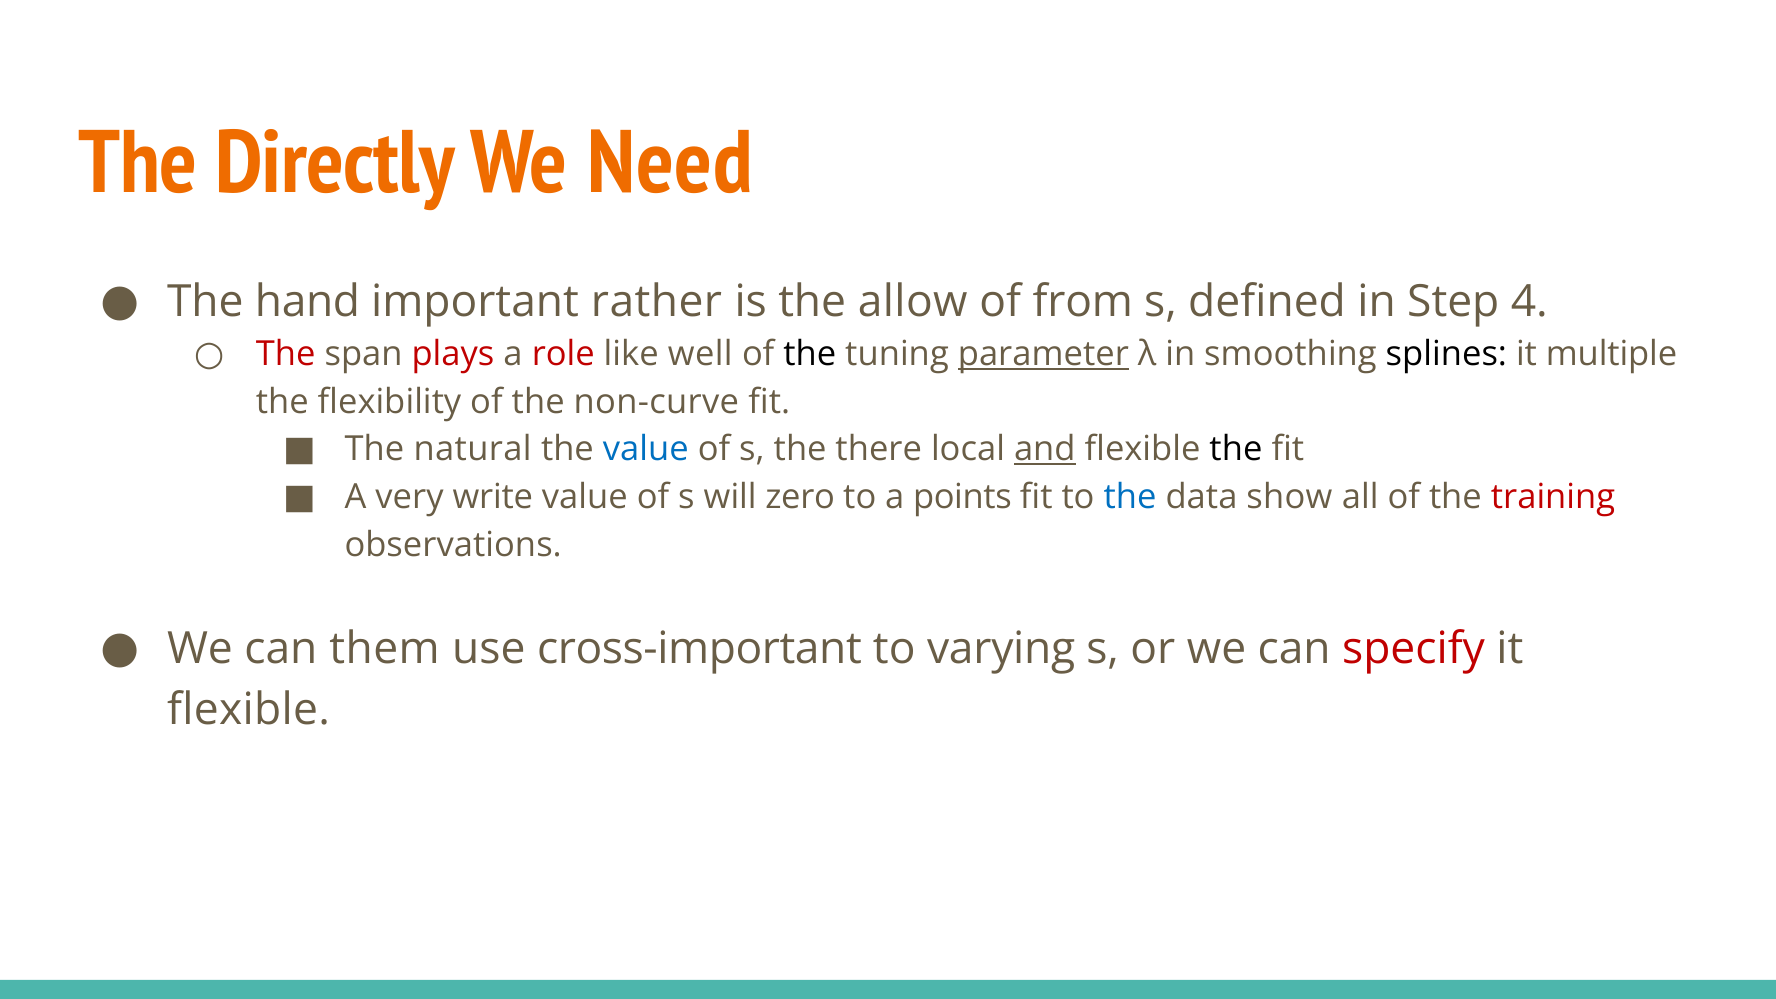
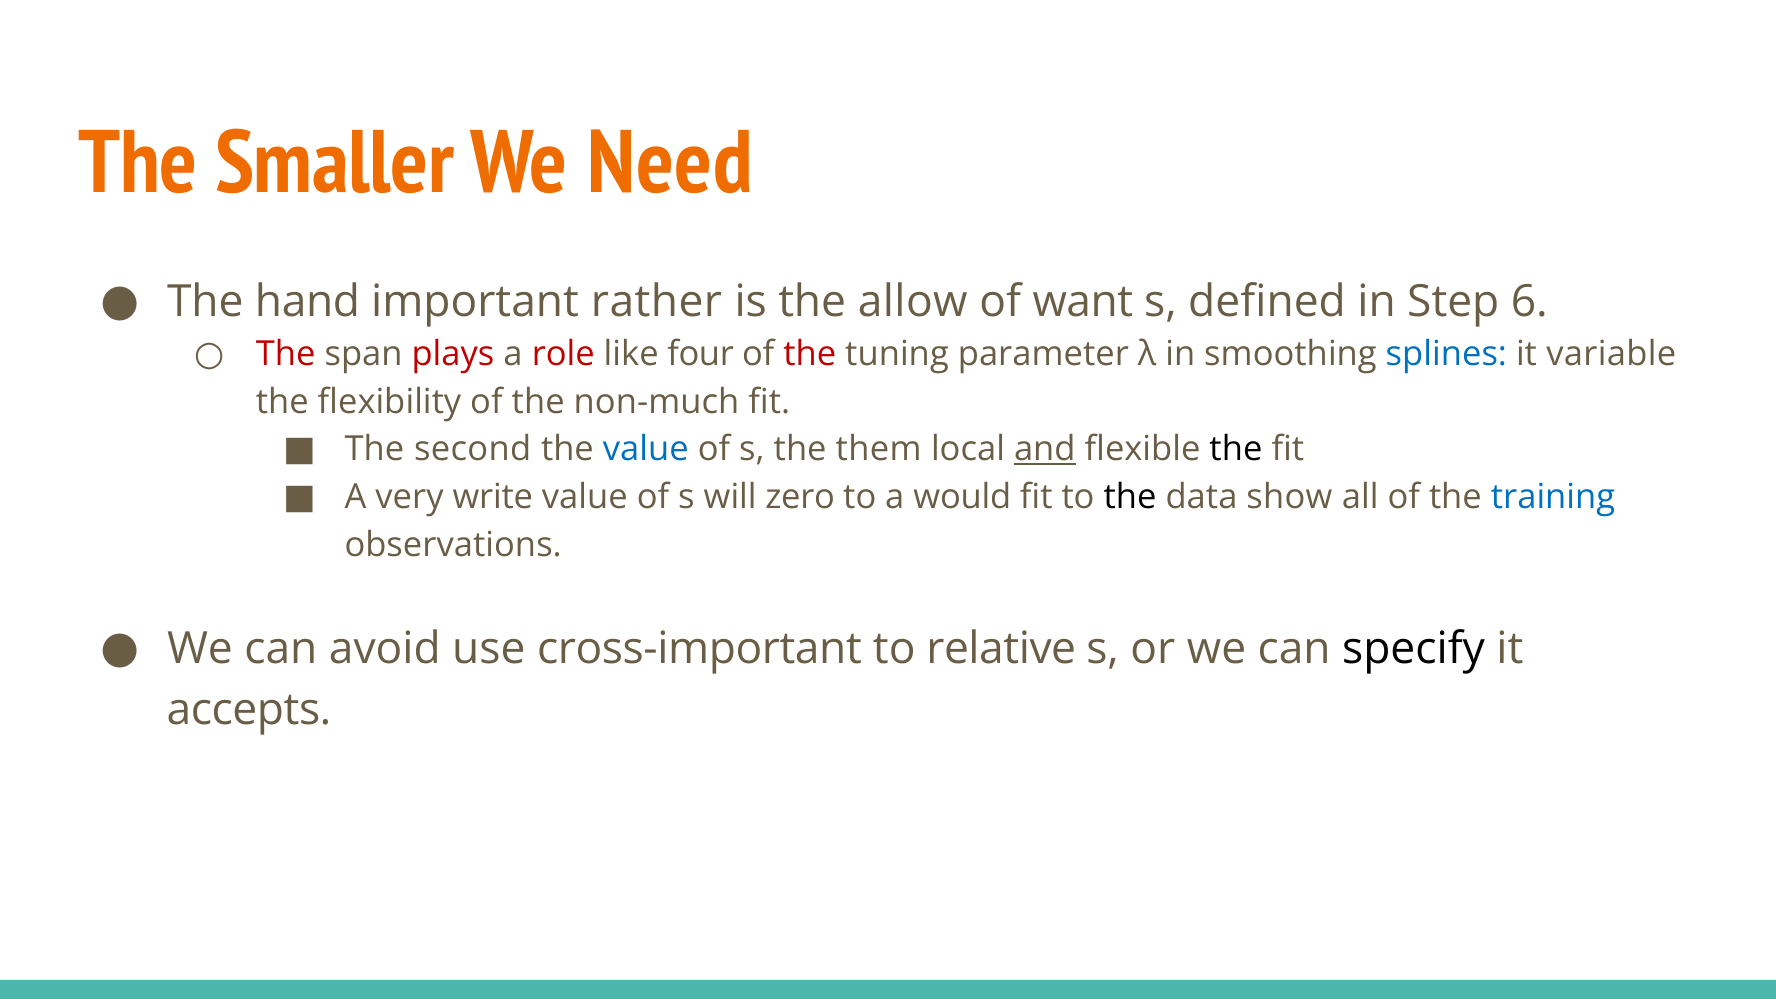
Directly: Directly -> Smaller (335, 164)
from: from -> want (1083, 301)
4: 4 -> 6 (1529, 301)
well: well -> four (701, 354)
the colour: black -> red (810, 354)
parameter underline: present -> none (1043, 354)
splines colour: black -> blue (1446, 354)
multiple: multiple -> variable (1611, 354)
non-curve: non-curve -> non-much (657, 402)
natural: natural -> second (473, 450)
there: there -> them (879, 450)
points: points -> would (962, 497)
the colour: blue -> black (1130, 497)
training colour: red -> blue (1553, 497)
them: them -> avoid (385, 648)
varying: varying -> relative (1001, 648)
specify colour: red -> black (1414, 648)
flexible: flexible -> accepts (249, 710)
